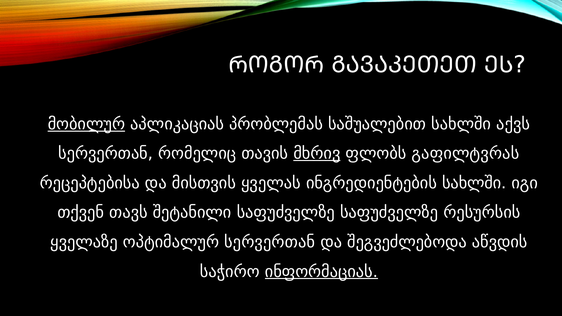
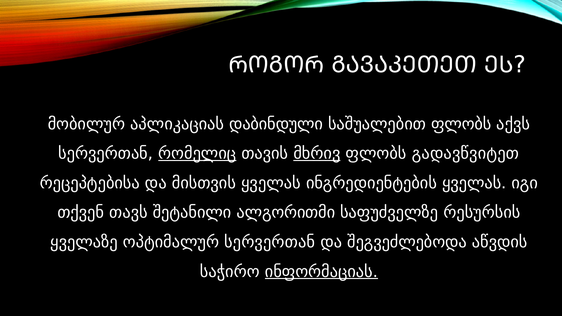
მობილურ underline: present -> none (86, 124)
პრობლემას: პრობლემას -> დაბინდული (276, 124)
საშუალებით სახლში: სახლში -> ფლობს (461, 124)
რომელიც underline: none -> present (197, 154)
გაფილტვრას: გაფილტვრას -> გადავწვიტეთ (465, 154)
ინგრედიენტების სახლში: სახლში -> ყველას (474, 183)
შეტანილი საფუძველზე: საფუძველზე -> ალგორითმი (286, 213)
